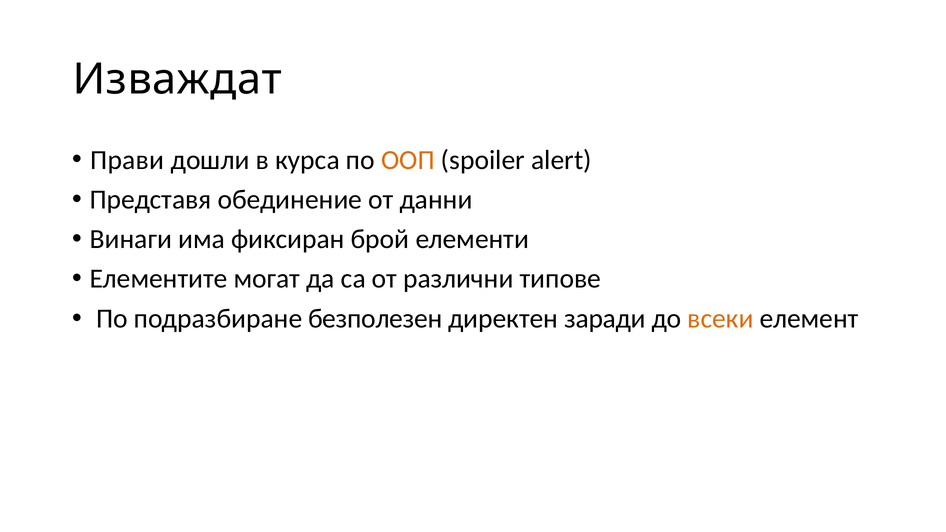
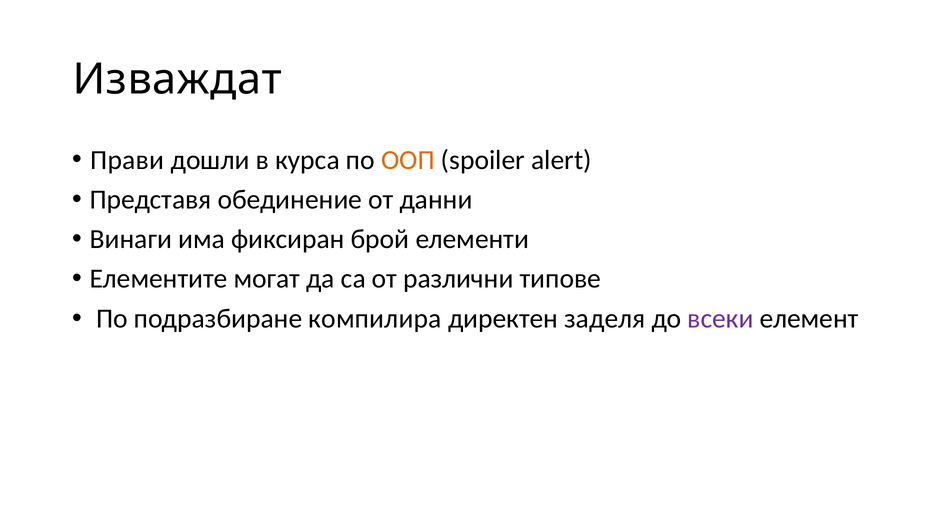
безполезен: безполезен -> компилира (375, 319)
заради: заради -> заделя (605, 319)
всеки colour: orange -> purple (720, 319)
